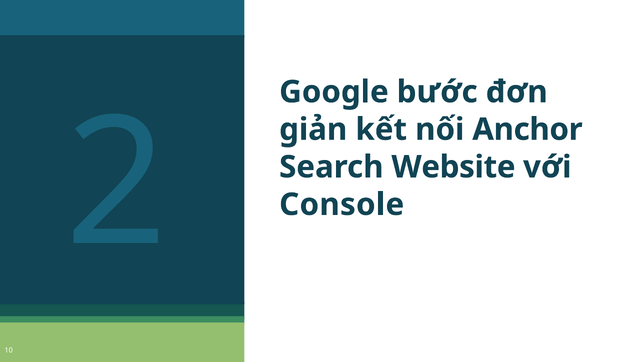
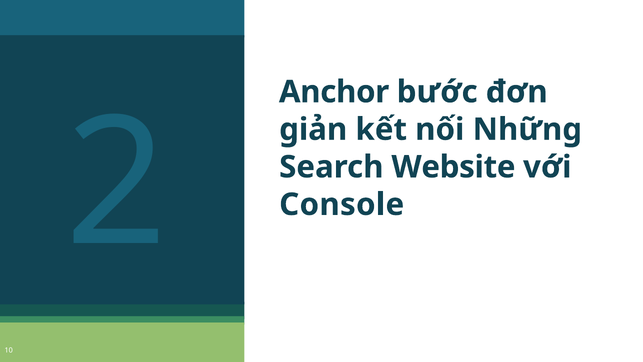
Google: Google -> Anchor (334, 92)
Anchor: Anchor -> Những (527, 129)
